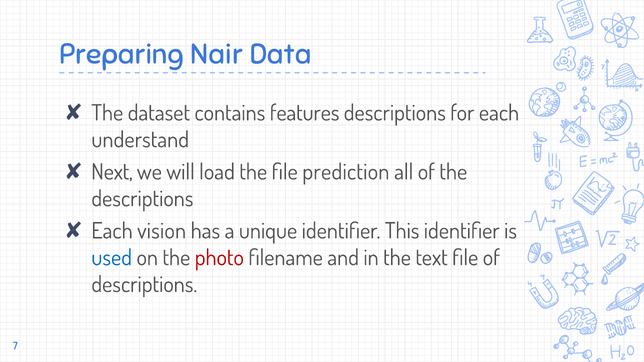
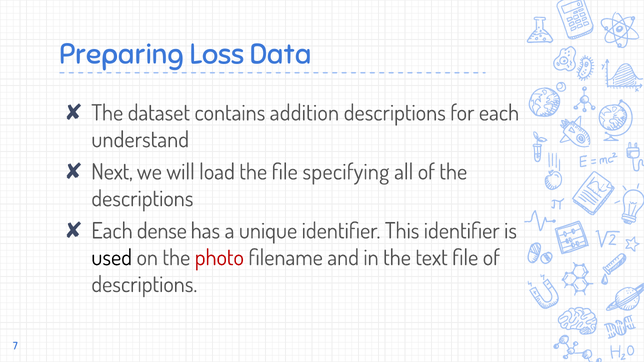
Nair: Nair -> Loss (217, 55)
features: features -> addition (304, 113)
prediction: prediction -> specifying (346, 172)
vision: vision -> dense (162, 231)
used colour: blue -> black (112, 258)
